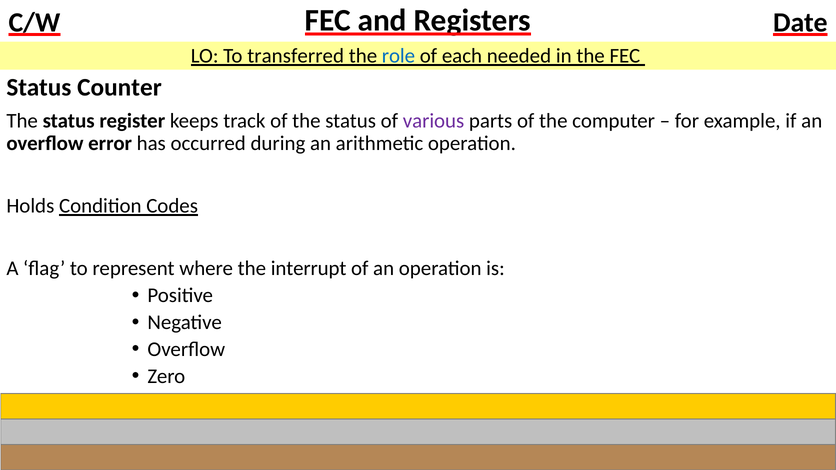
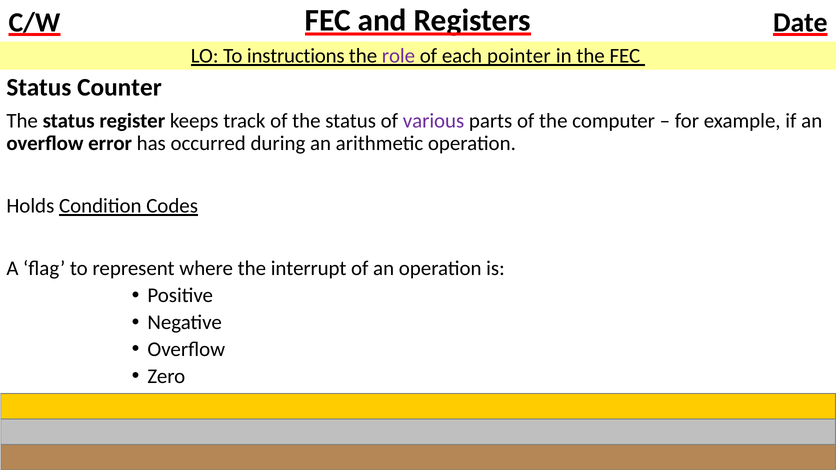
transferred: transferred -> instructions (296, 56)
role colour: blue -> purple (398, 56)
needed: needed -> pointer (519, 56)
